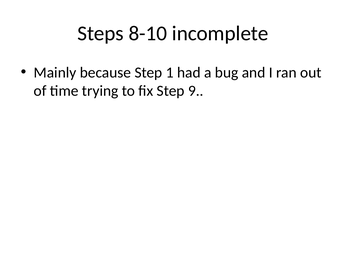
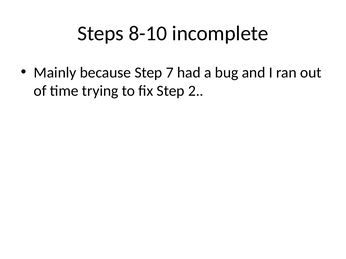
1: 1 -> 7 (170, 73)
9: 9 -> 2 (196, 91)
